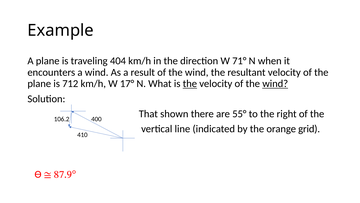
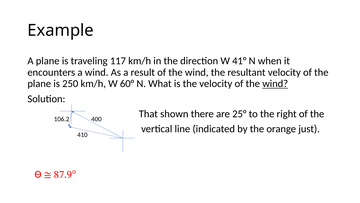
404: 404 -> 117 (118, 61)
71°: 71° -> 41° (239, 61)
712: 712 -> 250 (70, 83)
17°: 17° -> 60° (127, 83)
the underline: present -> none (190, 83)
55°: 55° -> 25° (239, 114)
grid: grid -> just (309, 129)
